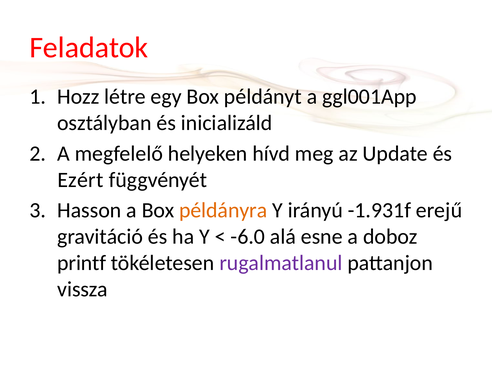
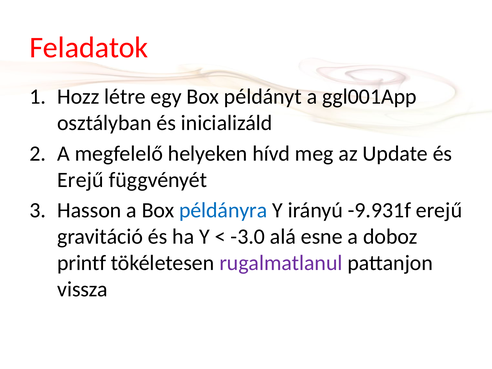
Ezért: Ezért -> Erejű (80, 180)
példányra colour: orange -> blue (223, 210)
-1.931f: -1.931f -> -9.931f (379, 210)
-6.0: -6.0 -> -3.0 (248, 237)
